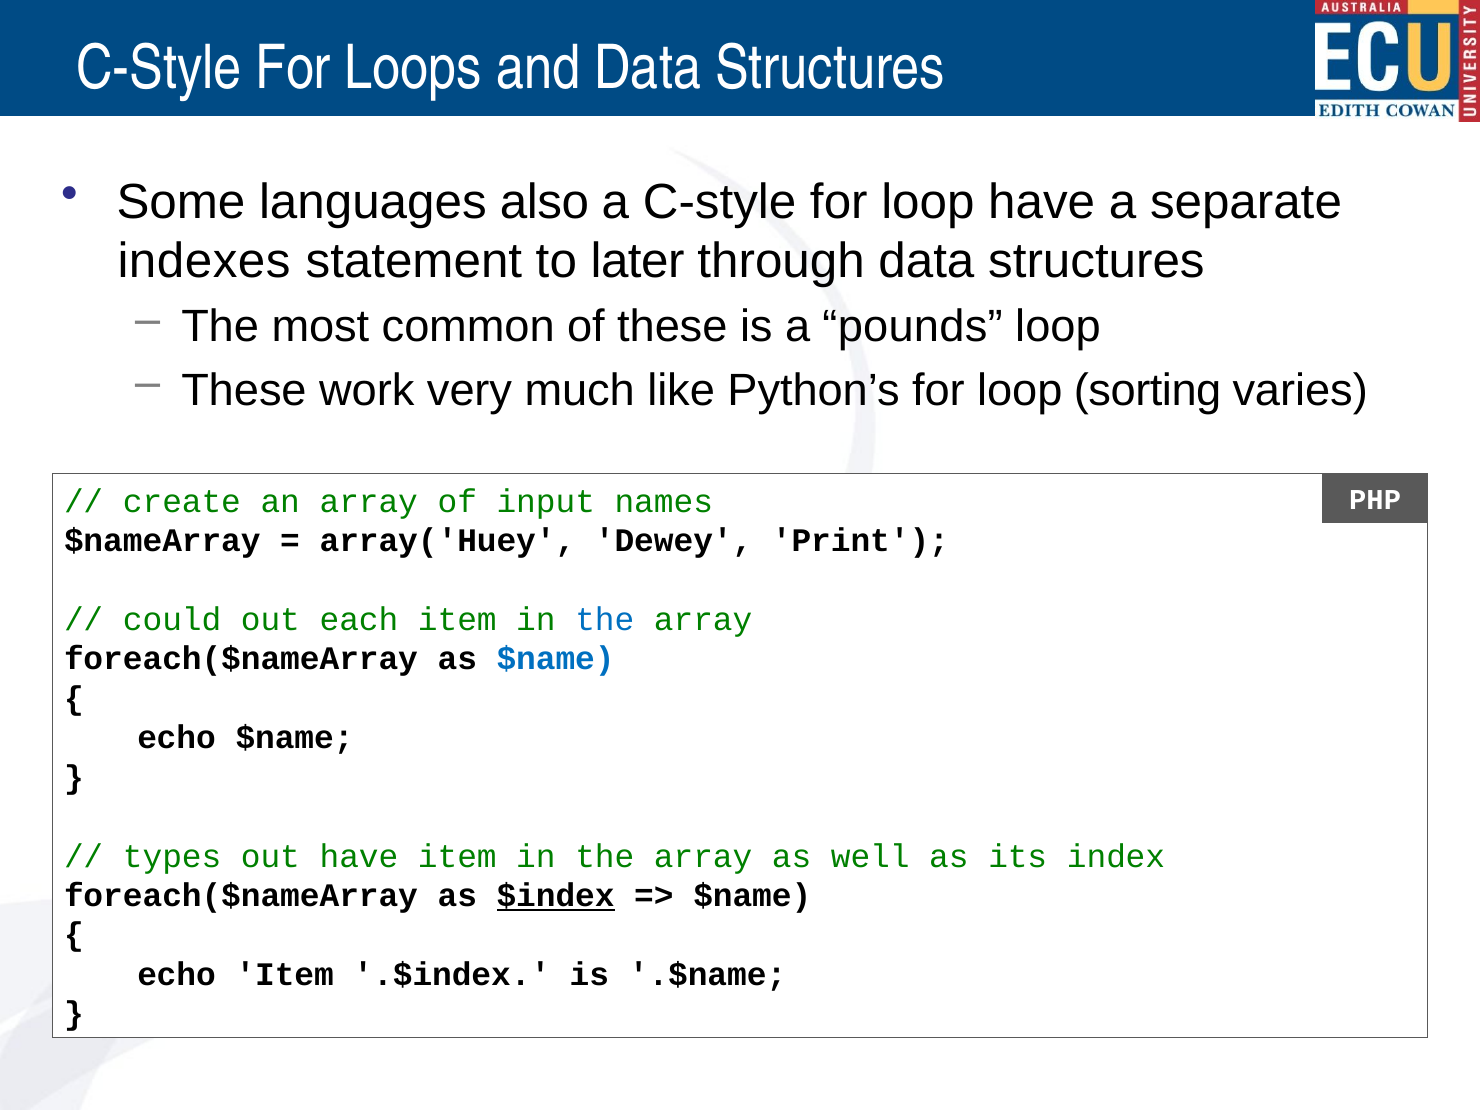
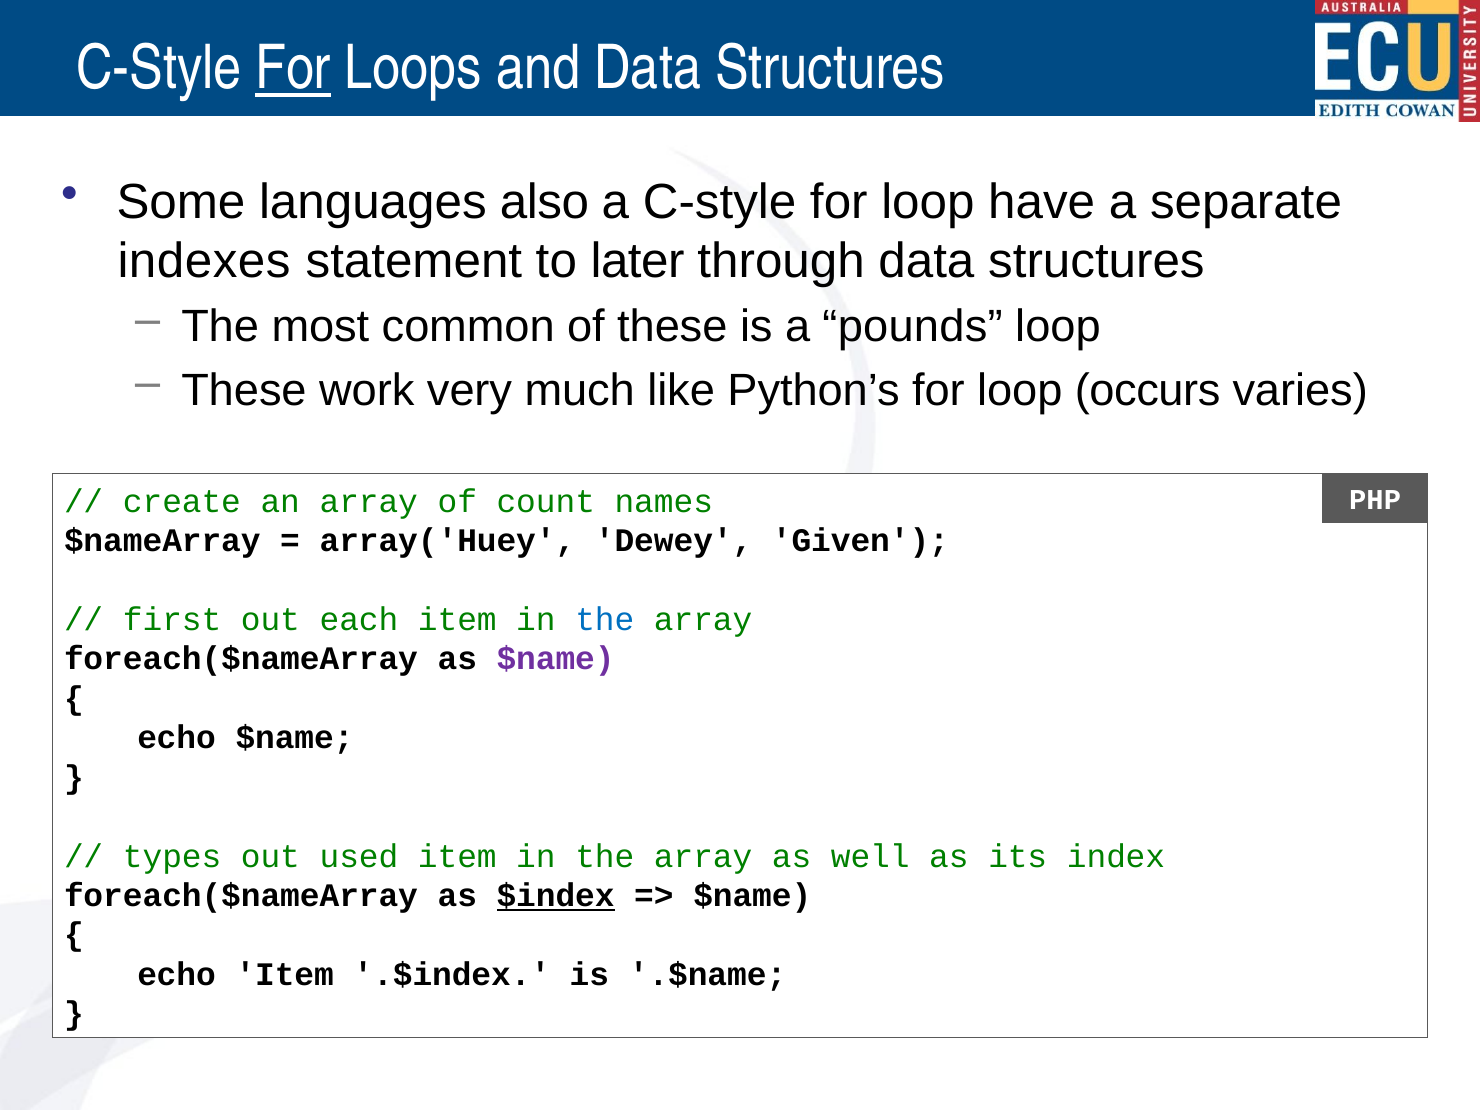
For underline: none -> present (293, 68)
sorting: sorting -> occurs (1148, 390)
input: input -> count (546, 501)
Print: Print -> Given (860, 541)
could: could -> first (172, 620)
$name colour: blue -> purple (556, 659)
out have: have -> used (359, 856)
